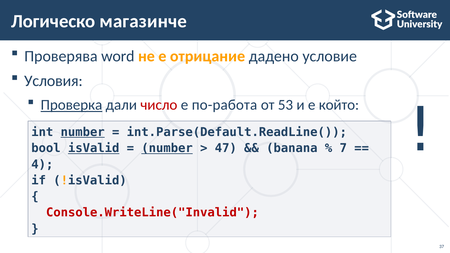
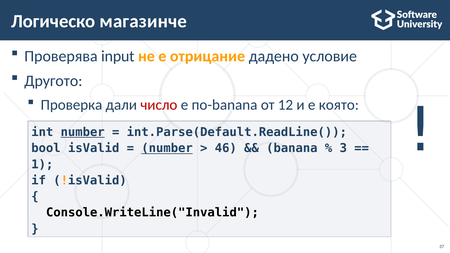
word: word -> input (118, 56)
Условия: Условия -> Другото (53, 81)
Проверка underline: present -> none (71, 105)
по-работа: по-работа -> по-banana (225, 105)
53: 53 -> 12 (285, 105)
който: който -> която (339, 105)
isValid underline: present -> none (94, 148)
47: 47 -> 46 (226, 148)
7: 7 -> 3 (343, 148)
4: 4 -> 1 (42, 164)
Console.WriteLine("Invalid colour: red -> black (152, 213)
